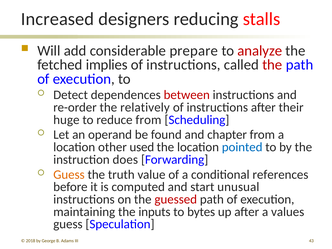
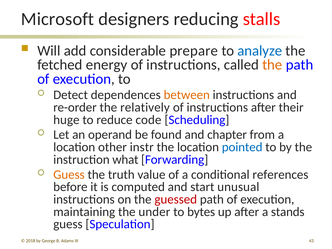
Increased: Increased -> Microsoft (58, 19)
analyze colour: red -> blue (260, 51)
implies: implies -> energy (107, 65)
the colour: red -> orange (272, 65)
between colour: red -> orange (187, 95)
reduce from: from -> code (148, 120)
used: used -> instr (142, 147)
does: does -> what (125, 160)
inputs: inputs -> under (154, 212)
values: values -> stands (288, 212)
